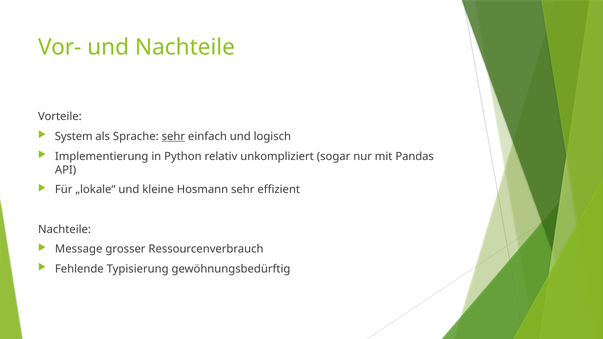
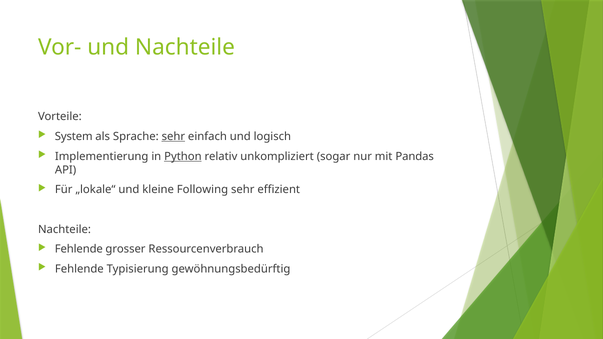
Python underline: none -> present (183, 156)
Hosmann: Hosmann -> Following (202, 190)
Message: Message -> Fehlende (79, 249)
